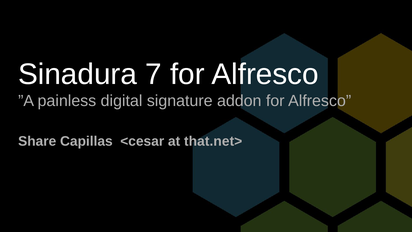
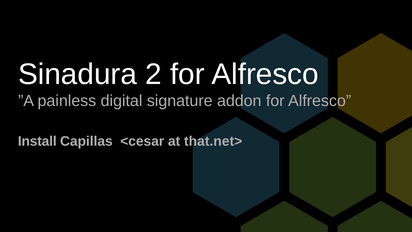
7: 7 -> 2 (154, 74)
Share: Share -> Install (37, 141)
